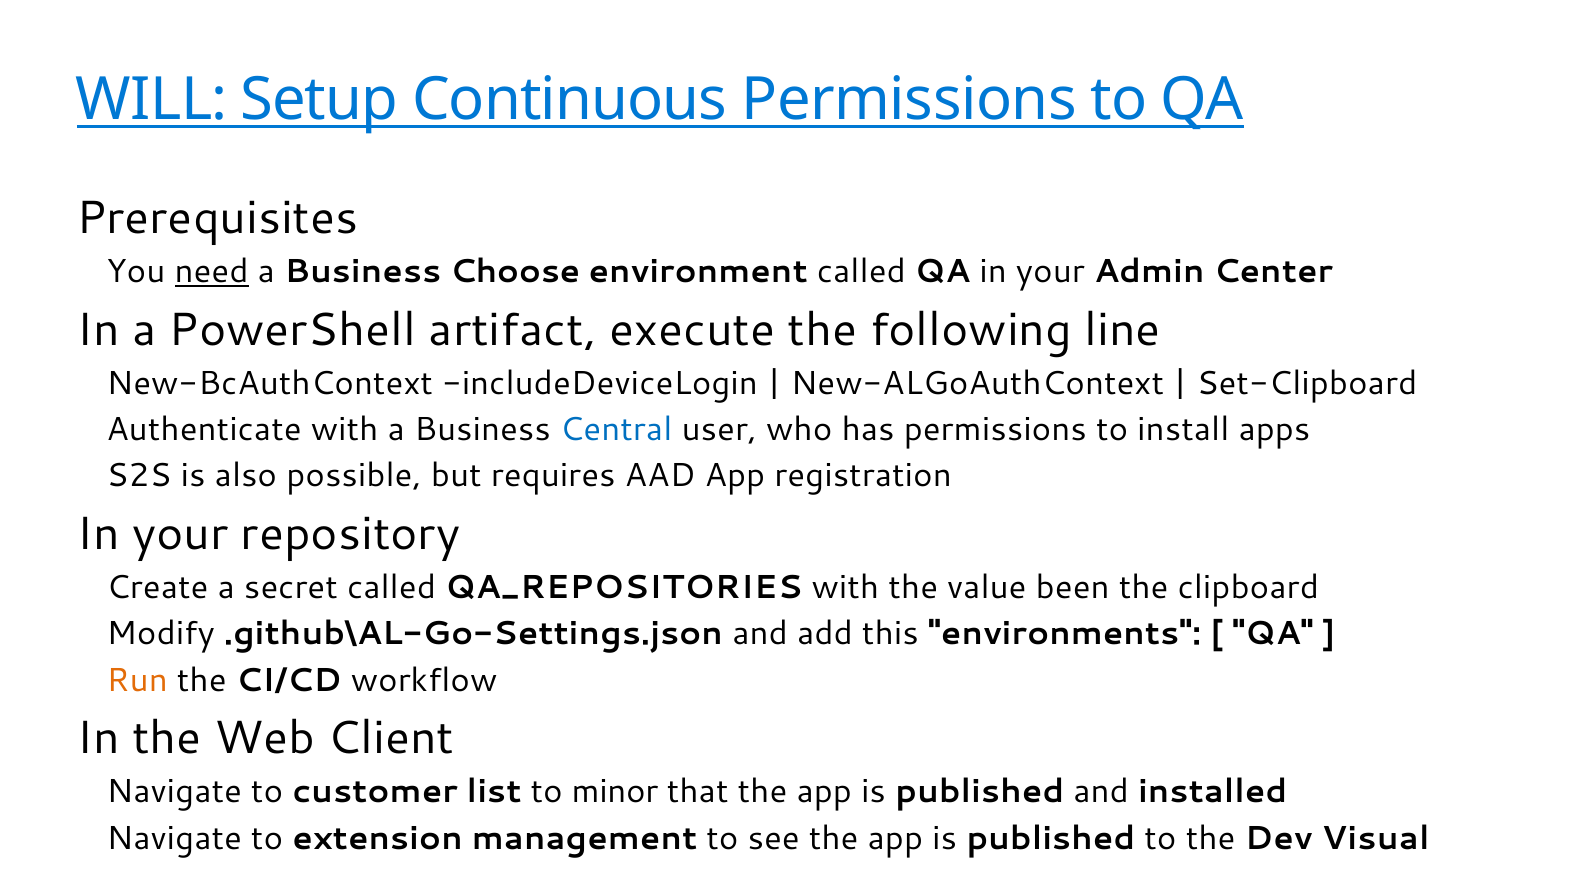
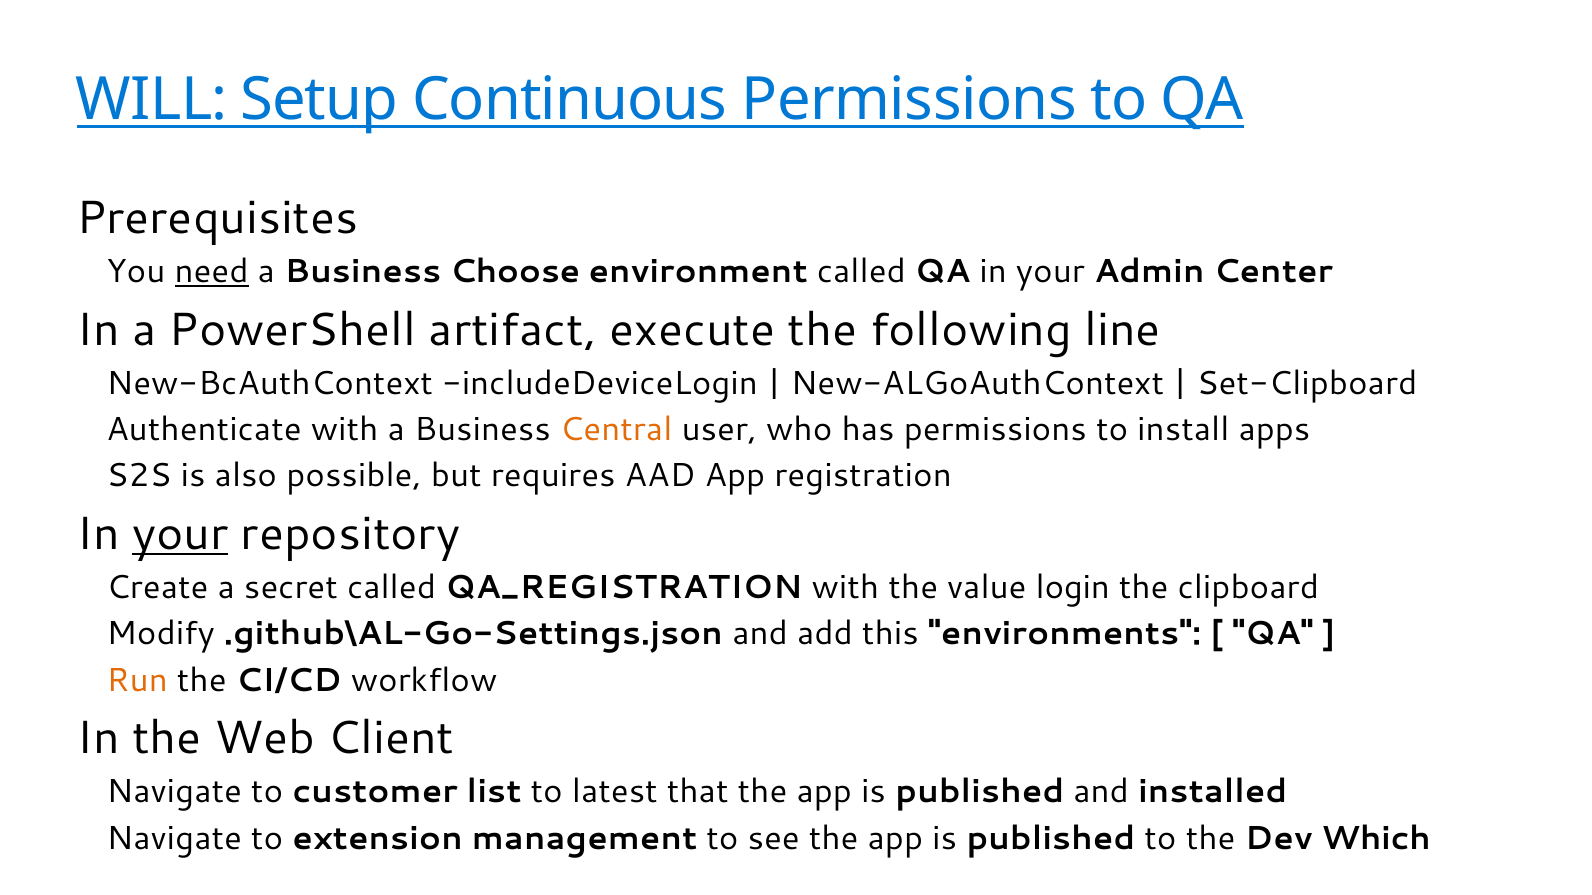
Central colour: blue -> orange (616, 430)
your underline: none -> present (180, 534)
QA_REPOSITORIES: QA_REPOSITORIES -> QA_REGISTRATION (624, 588)
been: been -> login (1073, 588)
minor: minor -> latest (615, 792)
Visual: Visual -> Which (1376, 839)
